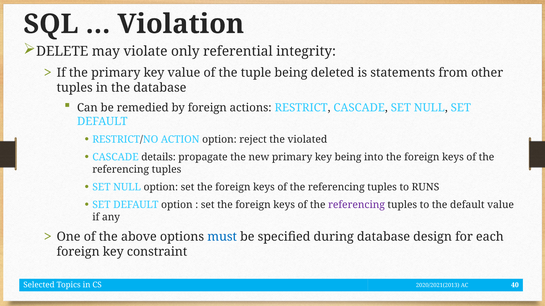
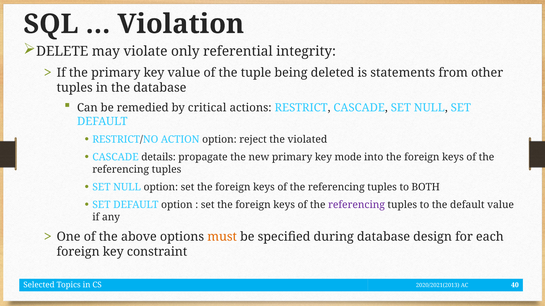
by foreign: foreign -> critical (207, 108)
key being: being -> mode (348, 158)
RUNS: RUNS -> BOTH (426, 188)
must colour: blue -> orange (222, 237)
